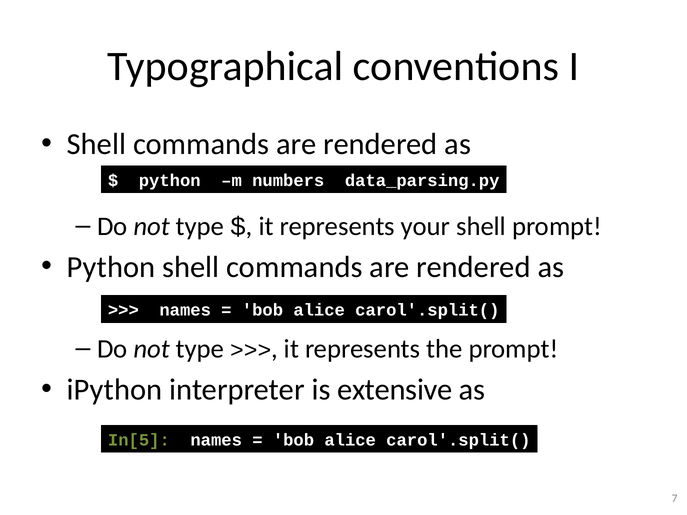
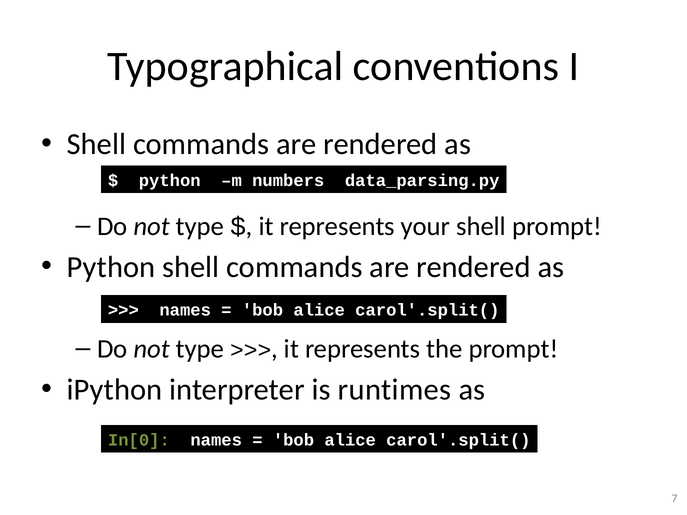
extensive: extensive -> runtimes (394, 390)
In[5: In[5 -> In[0 (139, 440)
